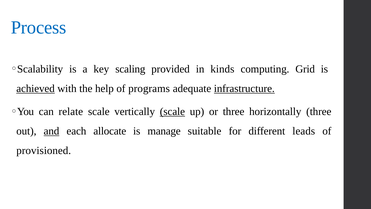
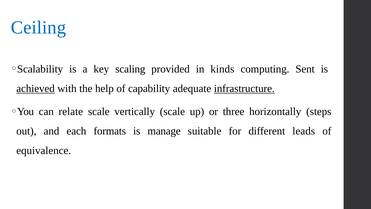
Process: Process -> Ceiling (38, 28)
Grid: Grid -> Sent (305, 69)
programs: programs -> capability (149, 88)
scale underline: present -> none (172, 111)
horizontally three: three -> steps (319, 111)
and underline: present -> none (51, 131)
allocate: allocate -> formats (110, 131)
provisioned: provisioned -> equivalence (44, 150)
